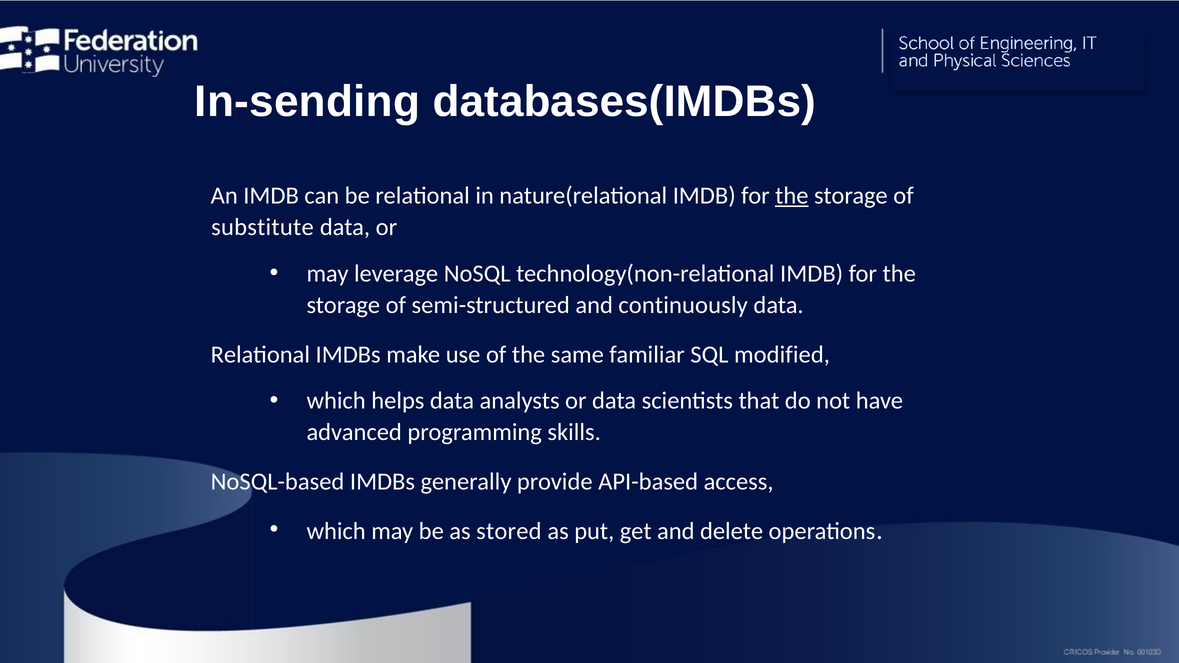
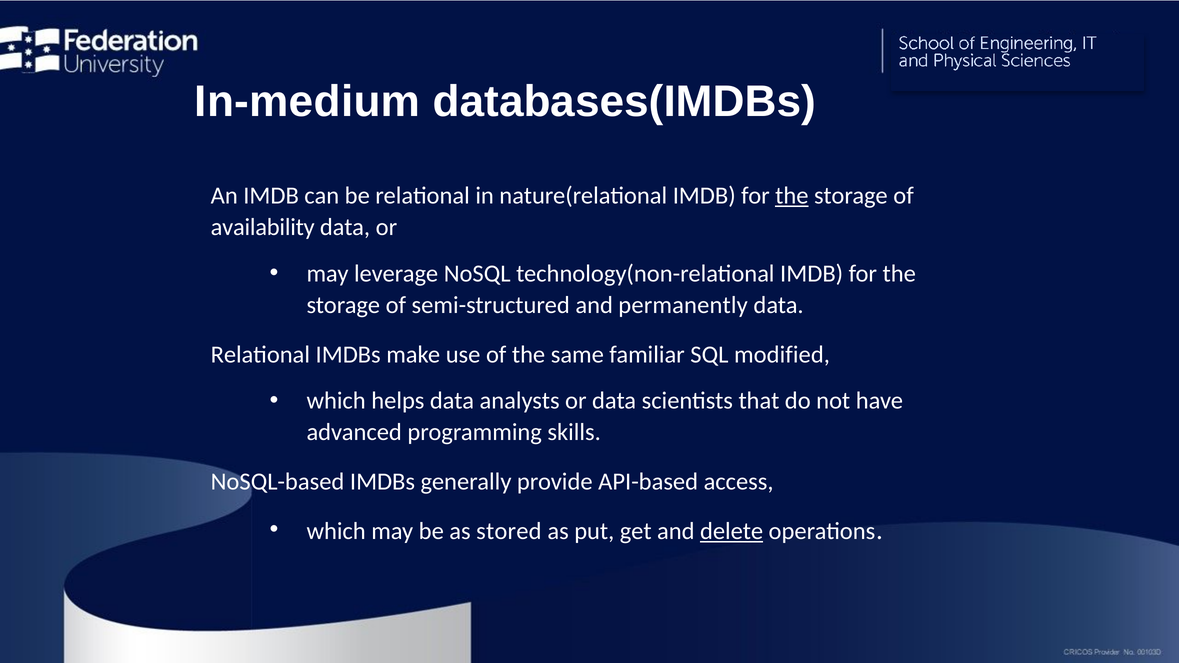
In-sending: In-sending -> In-medium (307, 102)
substitute: substitute -> availability (263, 227)
continuously: continuously -> permanently (683, 305)
delete underline: none -> present (732, 531)
